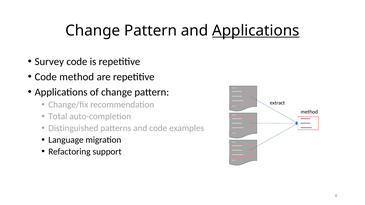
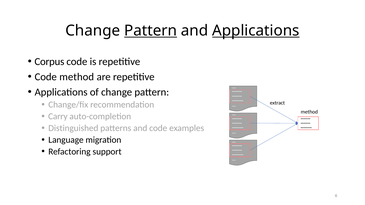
Pattern underline: none -> present (151, 31)
Survey: Survey -> Corpus (49, 62)
Total: Total -> Carry (58, 117)
